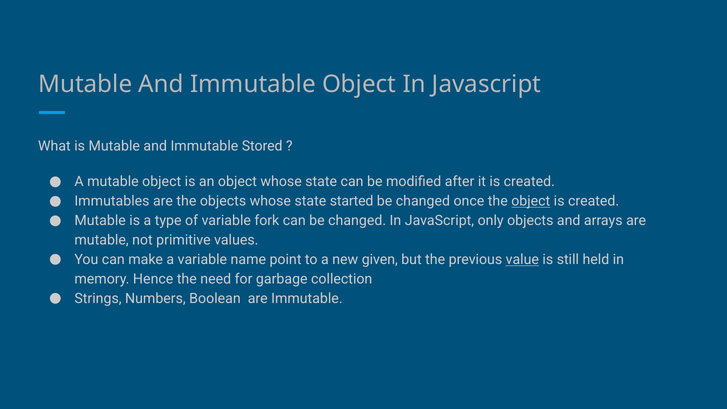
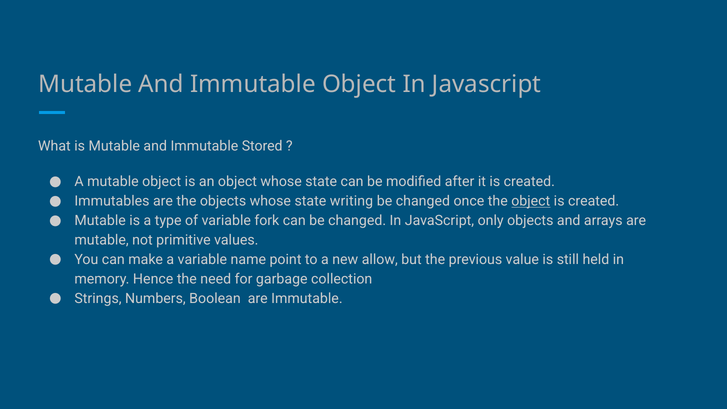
started: started -> writing (351, 201)
given: given -> allow (380, 260)
value underline: present -> none (522, 260)
